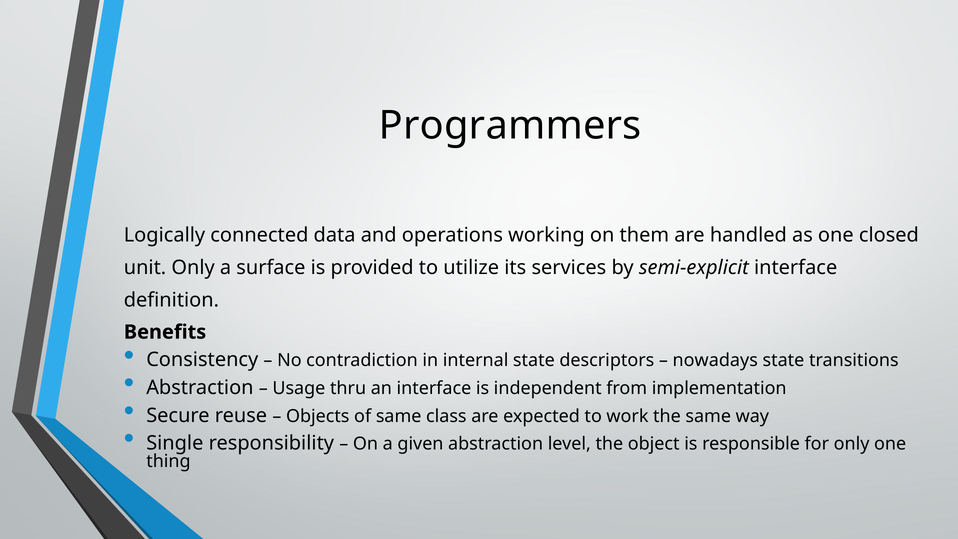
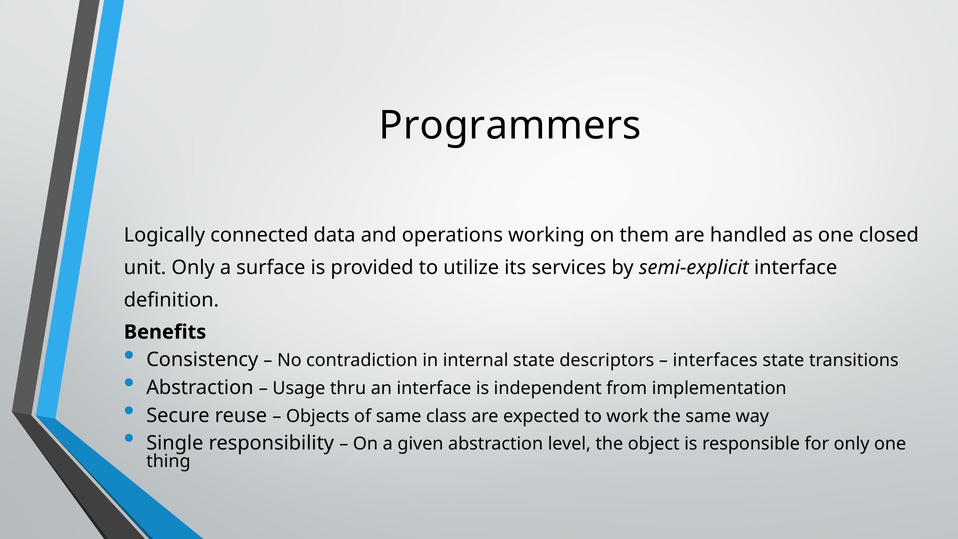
nowadays: nowadays -> interfaces (715, 360)
